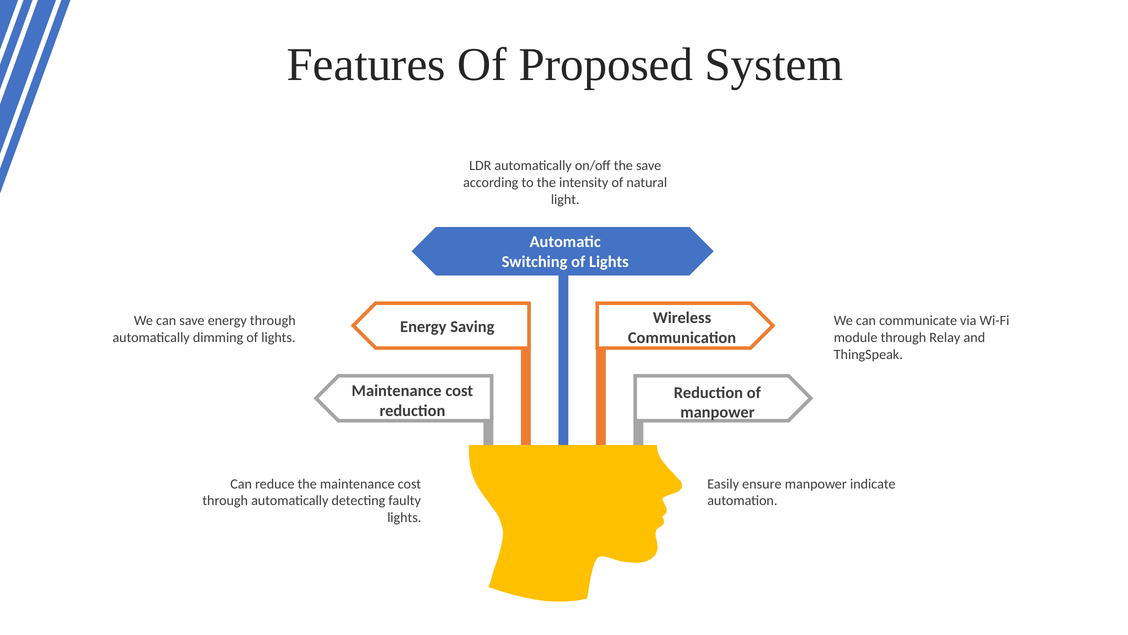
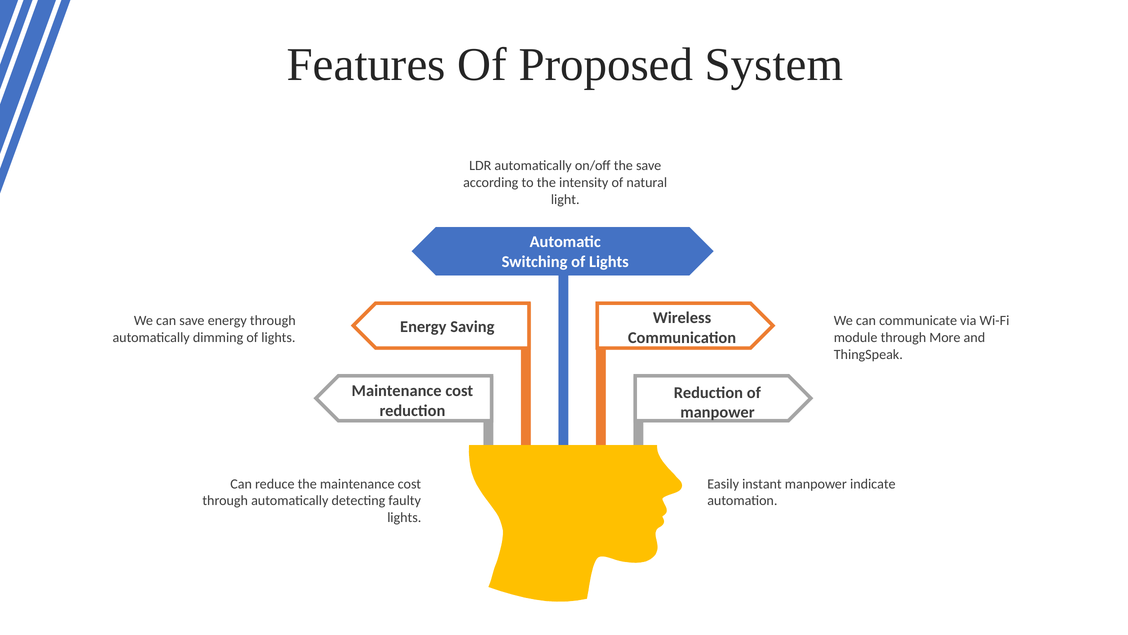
Relay: Relay -> More (945, 337)
ensure: ensure -> instant (762, 483)
